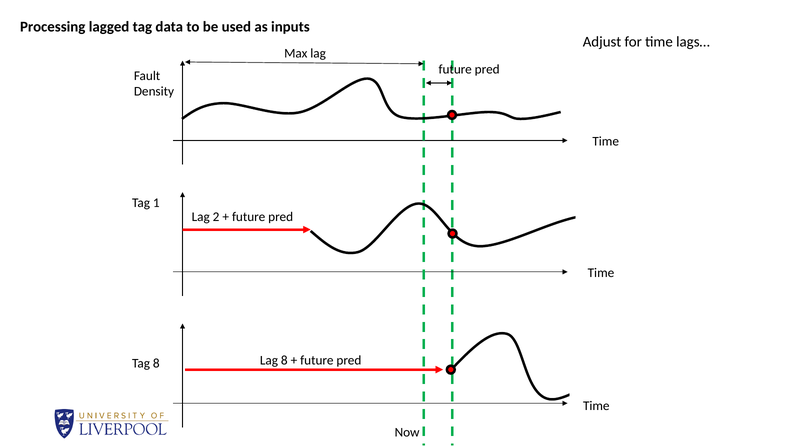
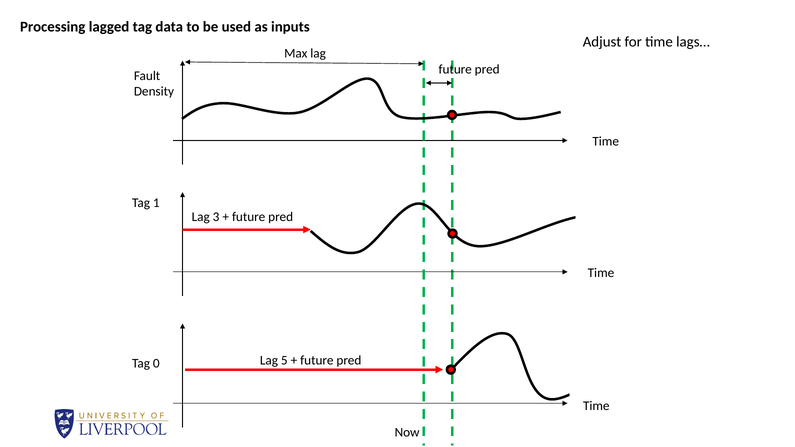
2: 2 -> 3 (216, 217)
Lag 8: 8 -> 5 (284, 361)
Tag 8: 8 -> 0 (156, 364)
